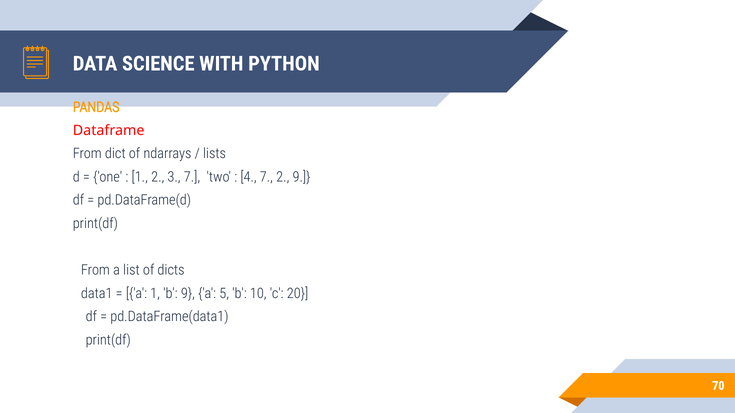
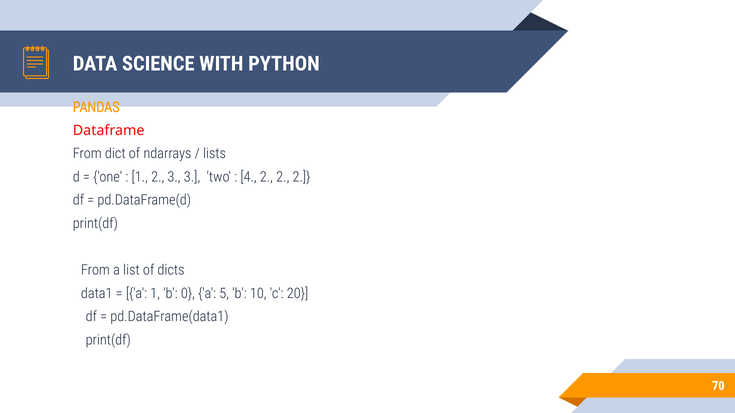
3 7: 7 -> 3 (192, 177)
4 7: 7 -> 2 (266, 177)
9: 9 -> 2 (302, 177)
b 9: 9 -> 0 (188, 294)
